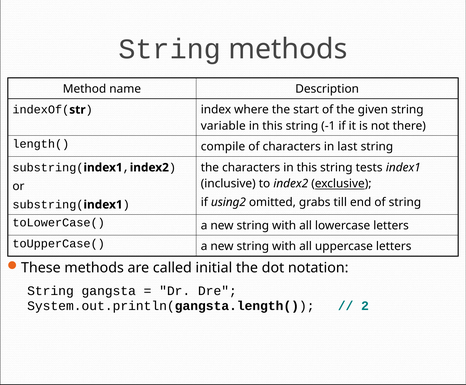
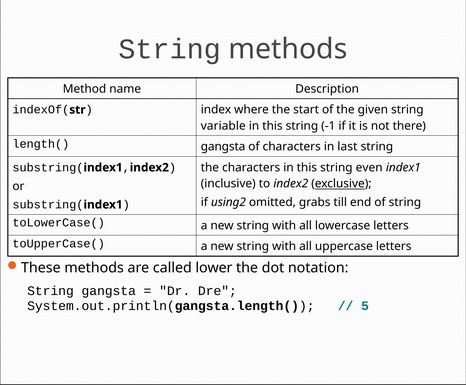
length( compile: compile -> gangsta (223, 147)
tests: tests -> even (369, 168)
initial: initial -> lower (214, 268)
2: 2 -> 5 (365, 306)
